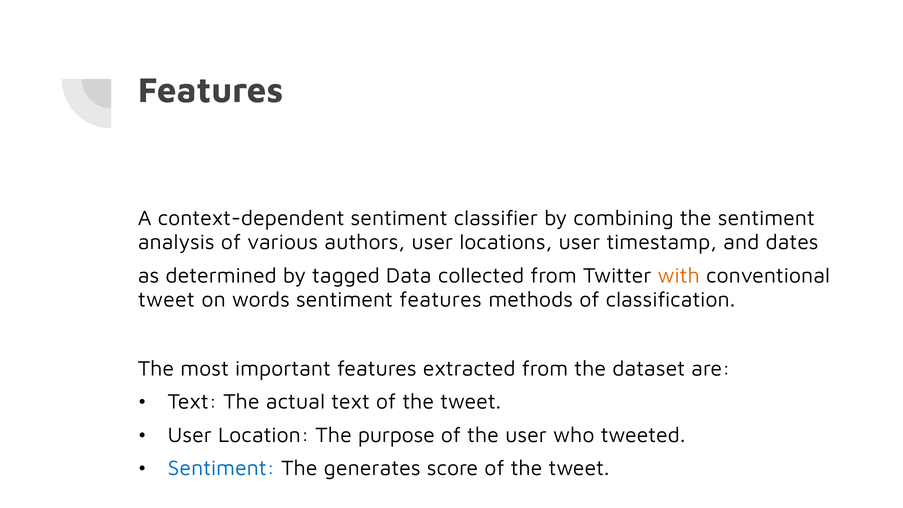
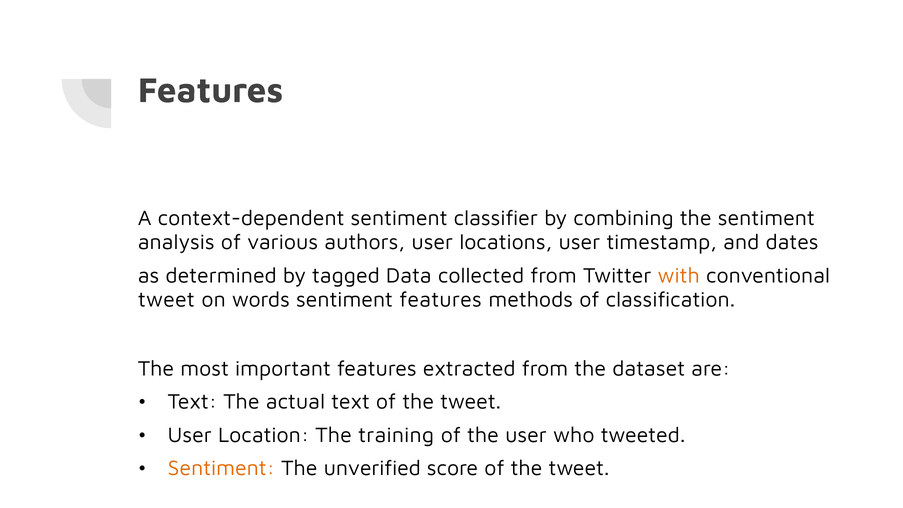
purpose: purpose -> training (396, 435)
Sentiment colour: blue -> orange (221, 468)
generates: generates -> unverified (372, 468)
